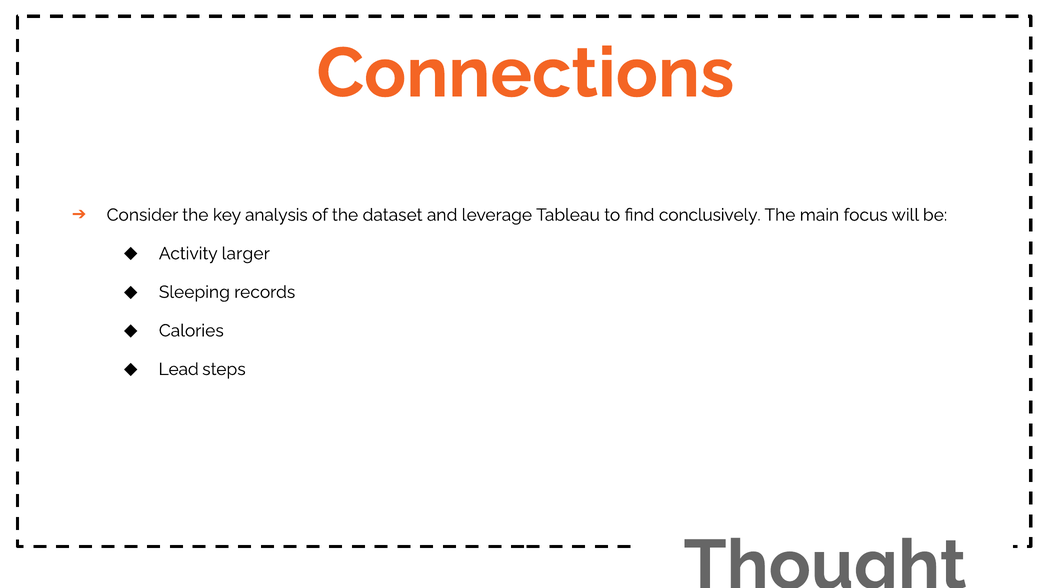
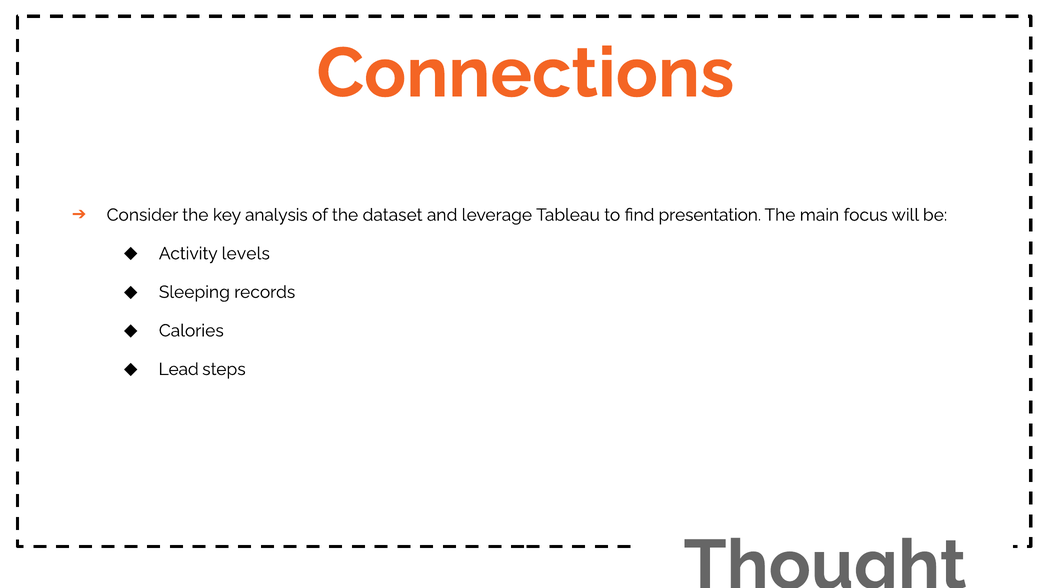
conclusively: conclusively -> presentation (710, 215)
larger: larger -> levels (246, 253)
